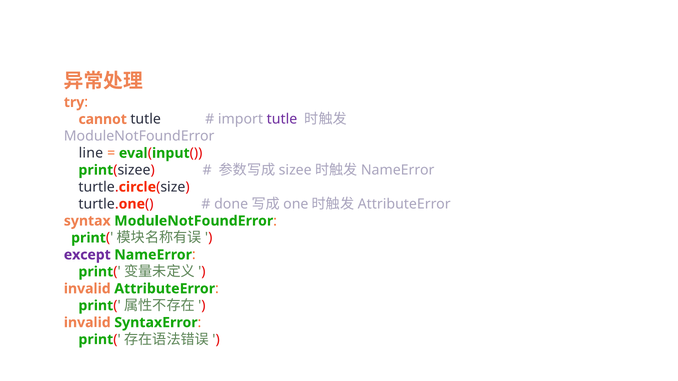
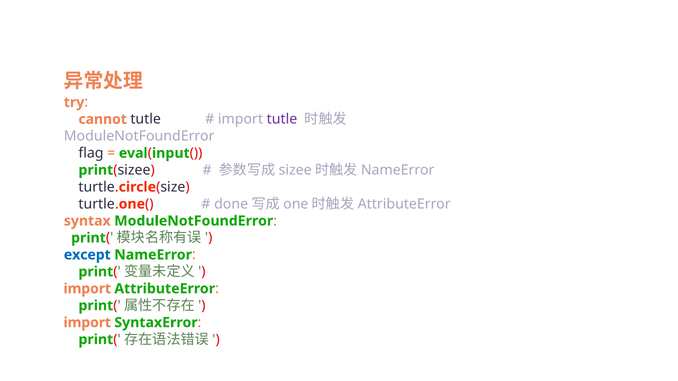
line: line -> flag (91, 153)
except colour: purple -> blue (87, 255)
invalid: invalid -> import (87, 289)
invalid: invalid -> import (87, 323)
